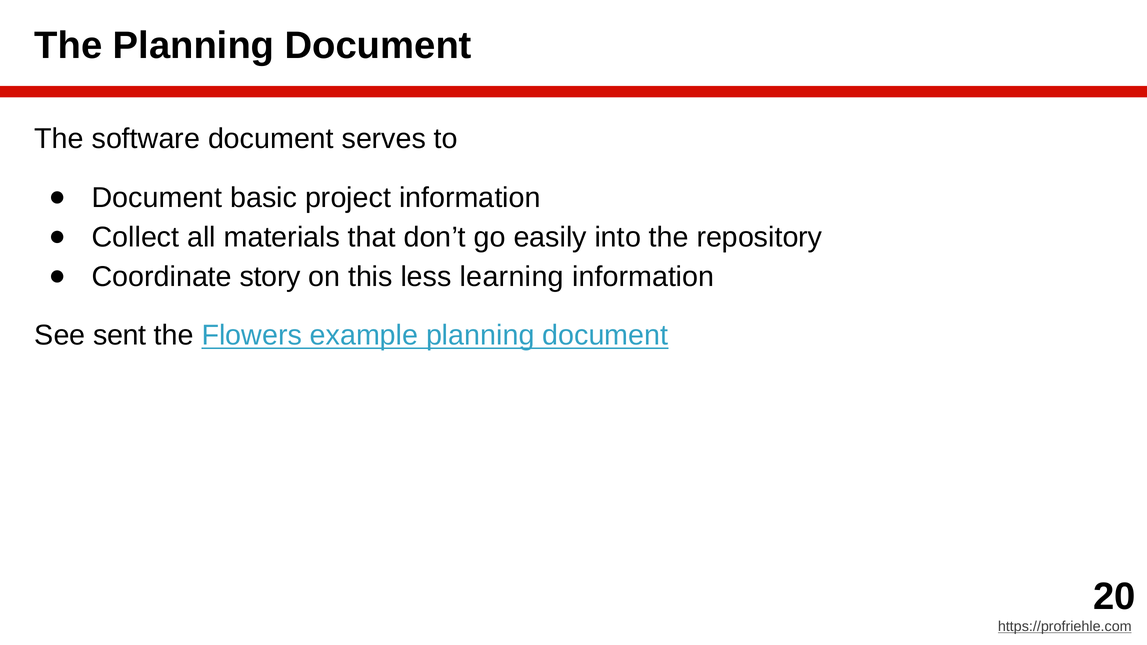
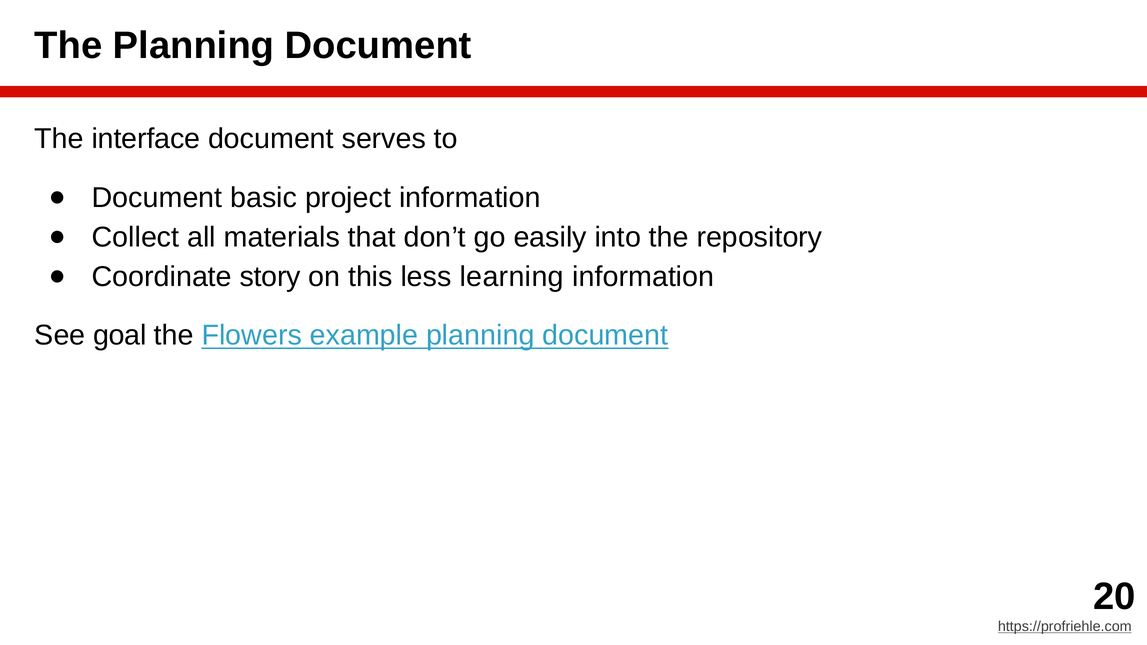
software: software -> interface (146, 139)
sent: sent -> goal (120, 335)
